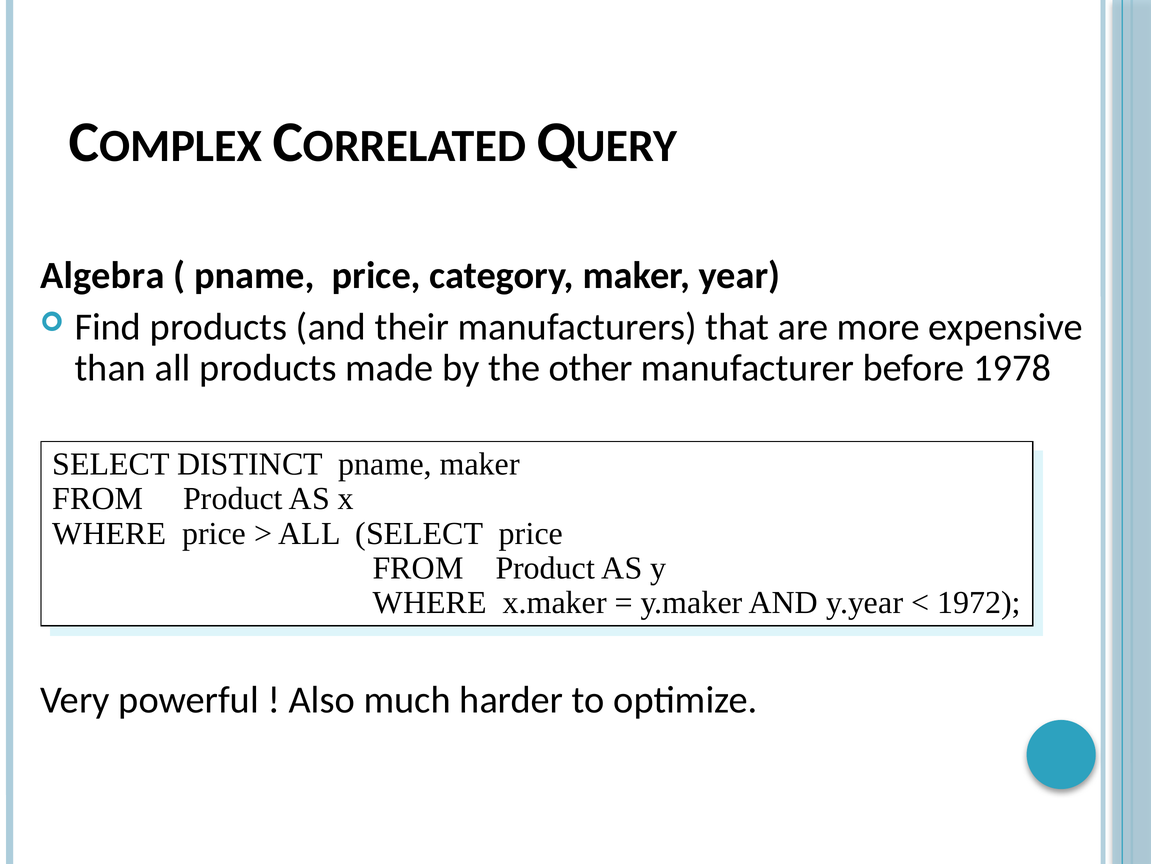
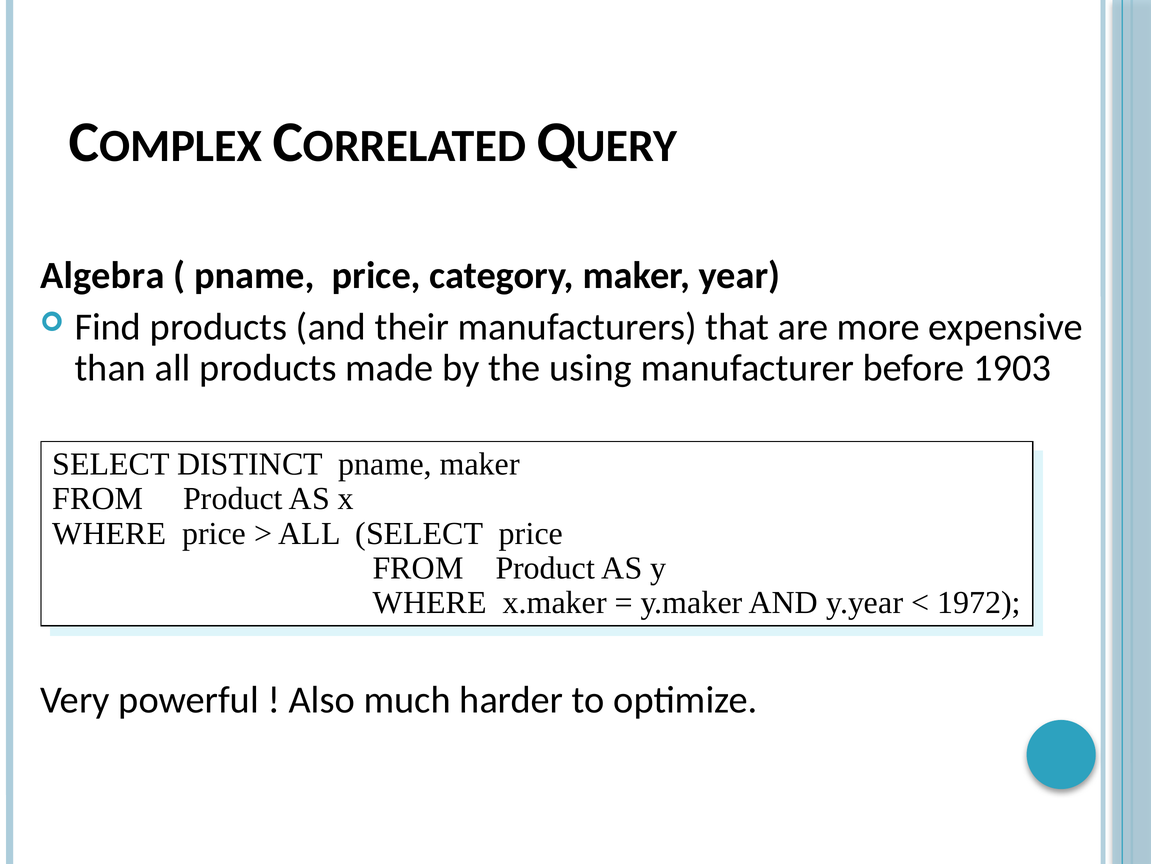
other: other -> using (591, 368)
1978: 1978 -> 1903 (1012, 368)
